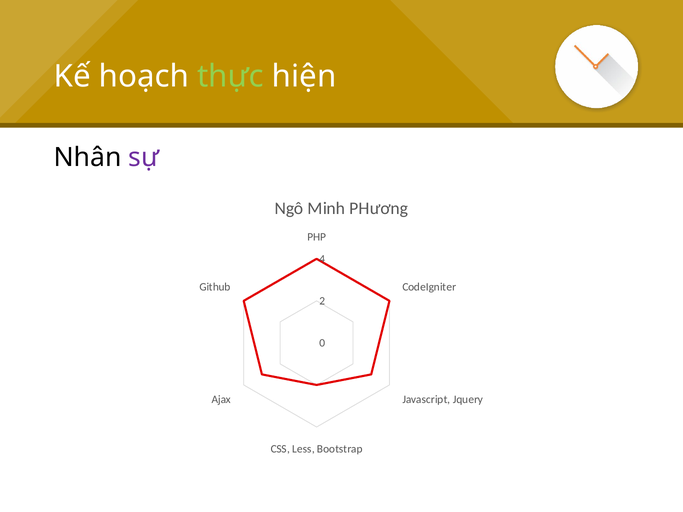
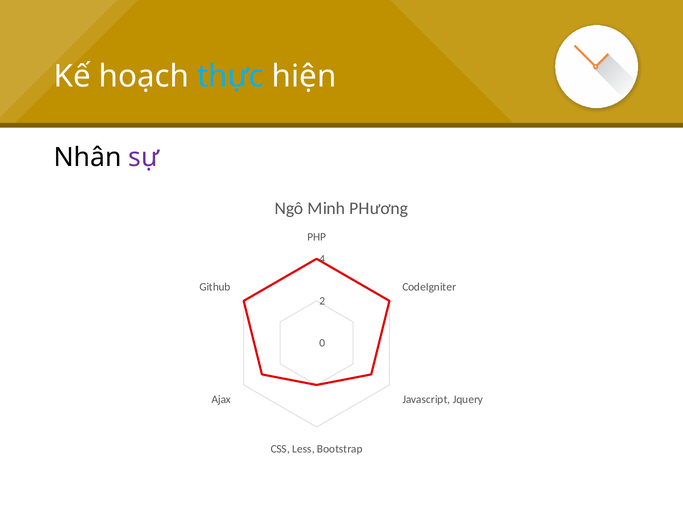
thực colour: light green -> light blue (231, 77)
